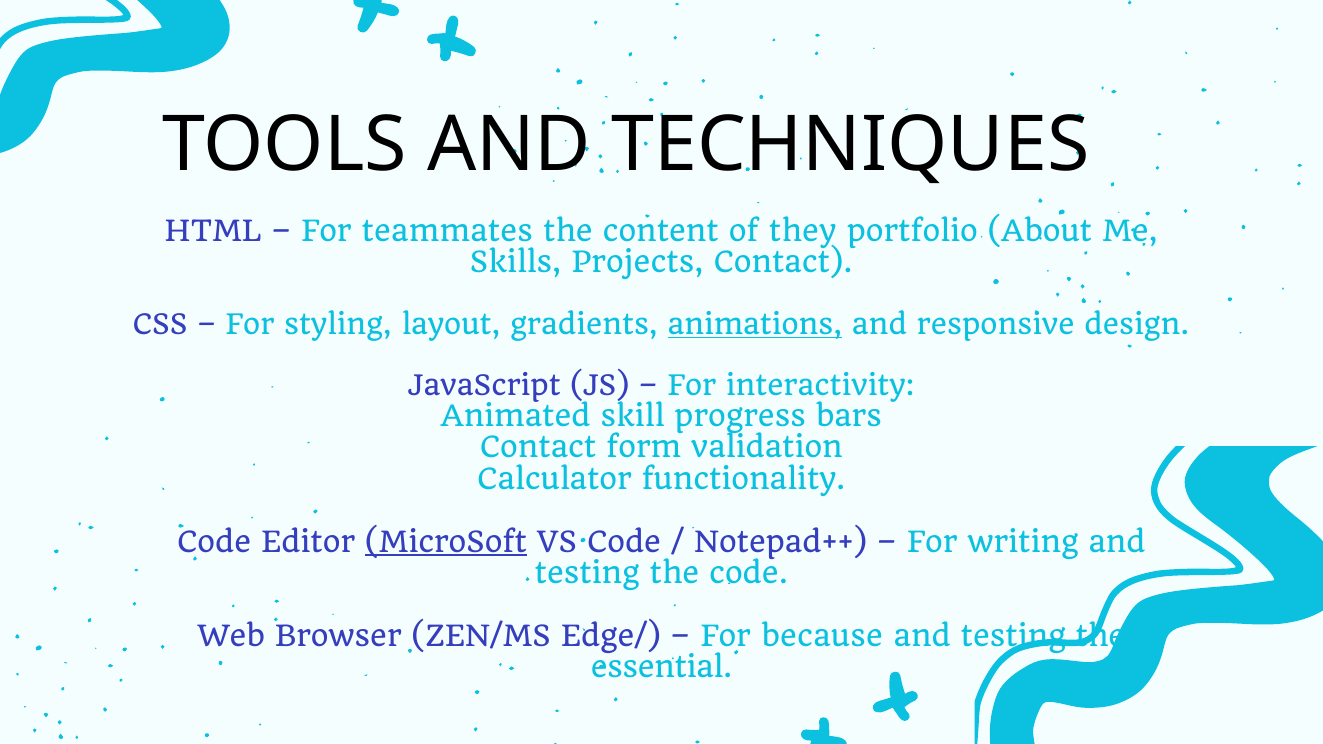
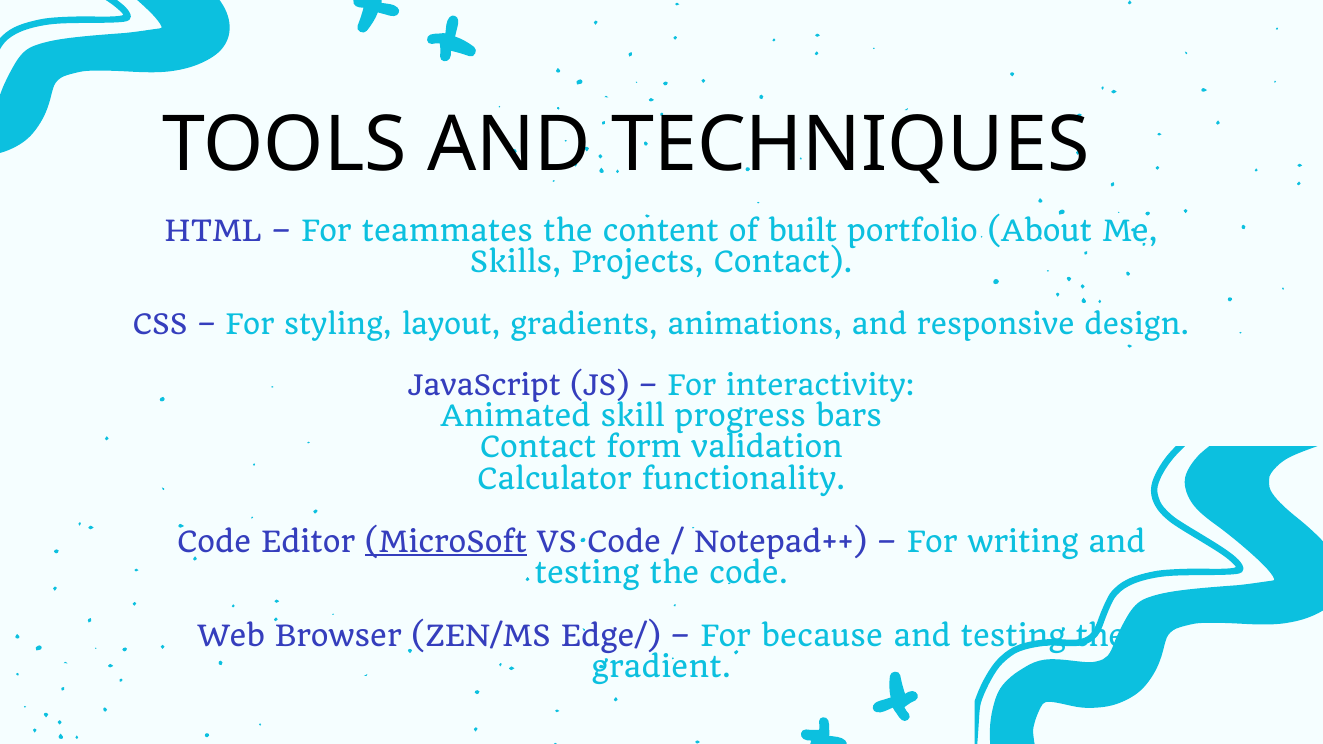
they: they -> built (803, 232)
animations underline: present -> none (755, 326)
essential: essential -> gradient (661, 668)
